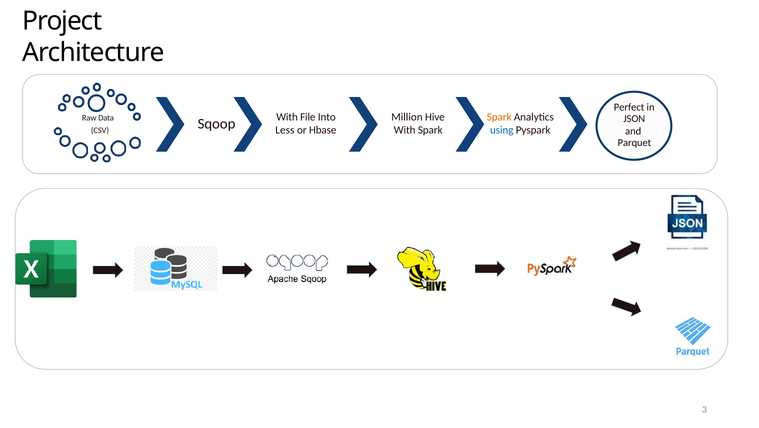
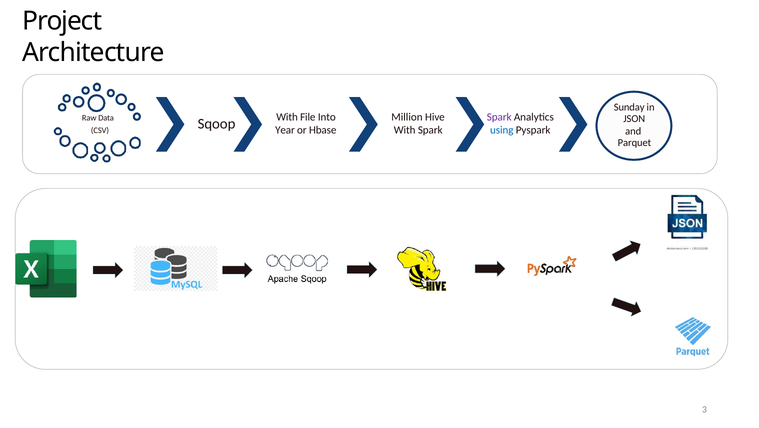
Perfect: Perfect -> Sunday (629, 107)
Spark colour: orange -> purple (499, 117)
Less: Less -> Year (285, 130)
